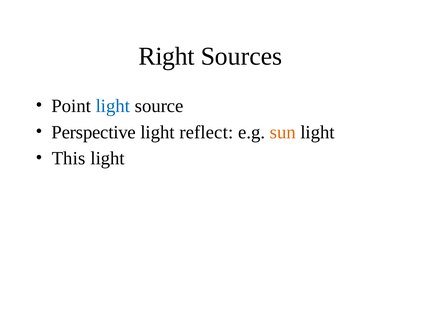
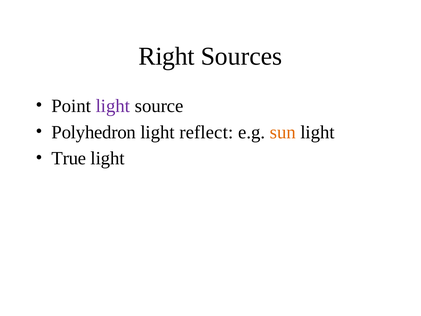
light colour: blue -> purple (113, 106)
Perspective: Perspective -> Polyhedron (94, 132)
This: This -> True (69, 158)
